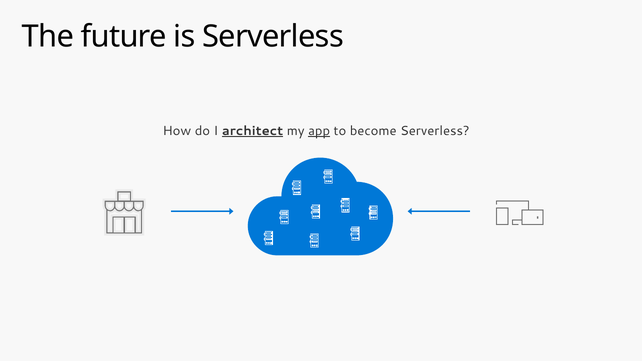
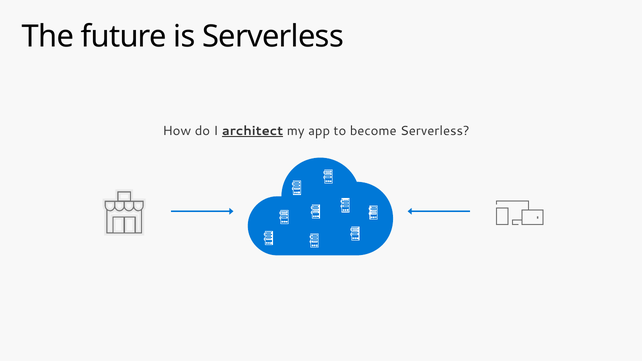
app underline: present -> none (319, 131)
